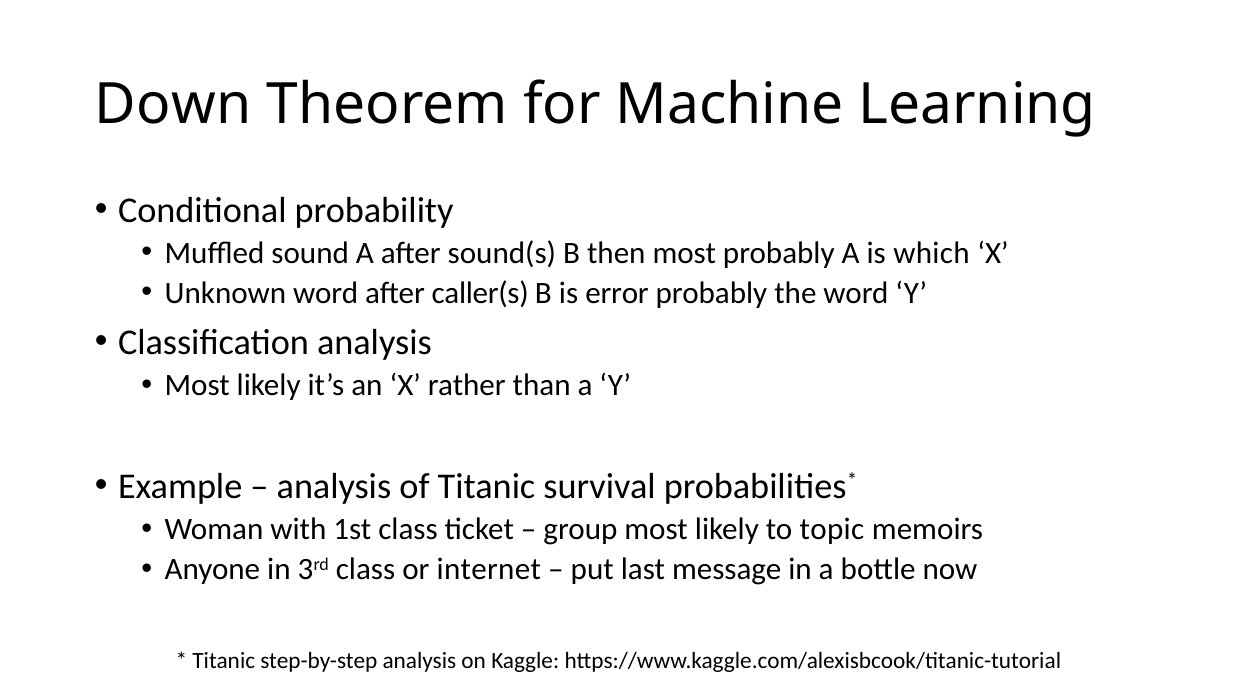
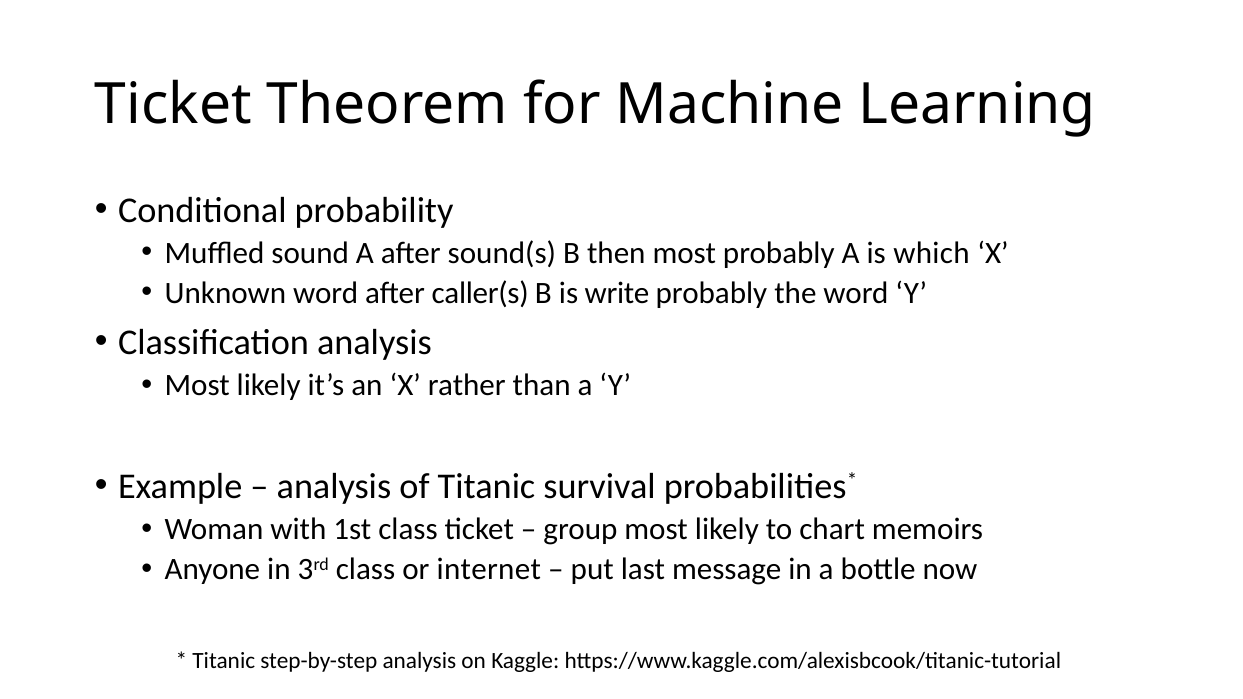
Down: Down -> Ticket (173, 104)
error: error -> write (617, 293)
topic: topic -> chart (832, 529)
